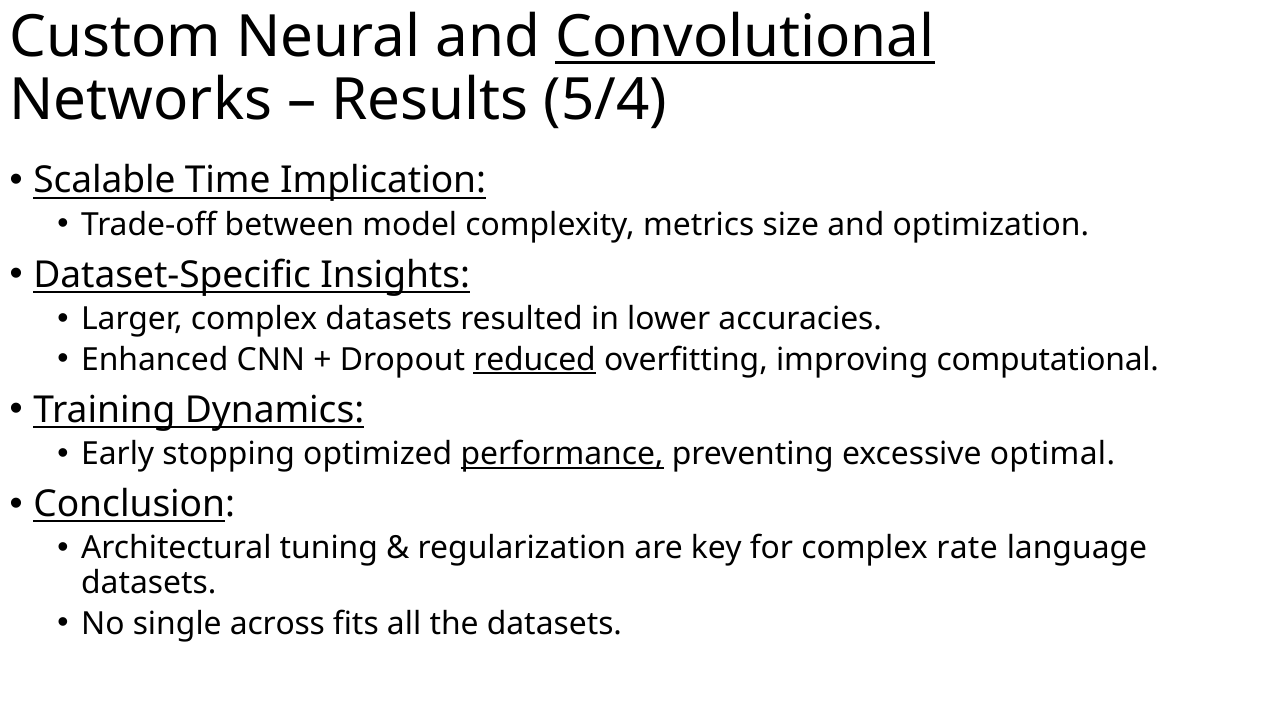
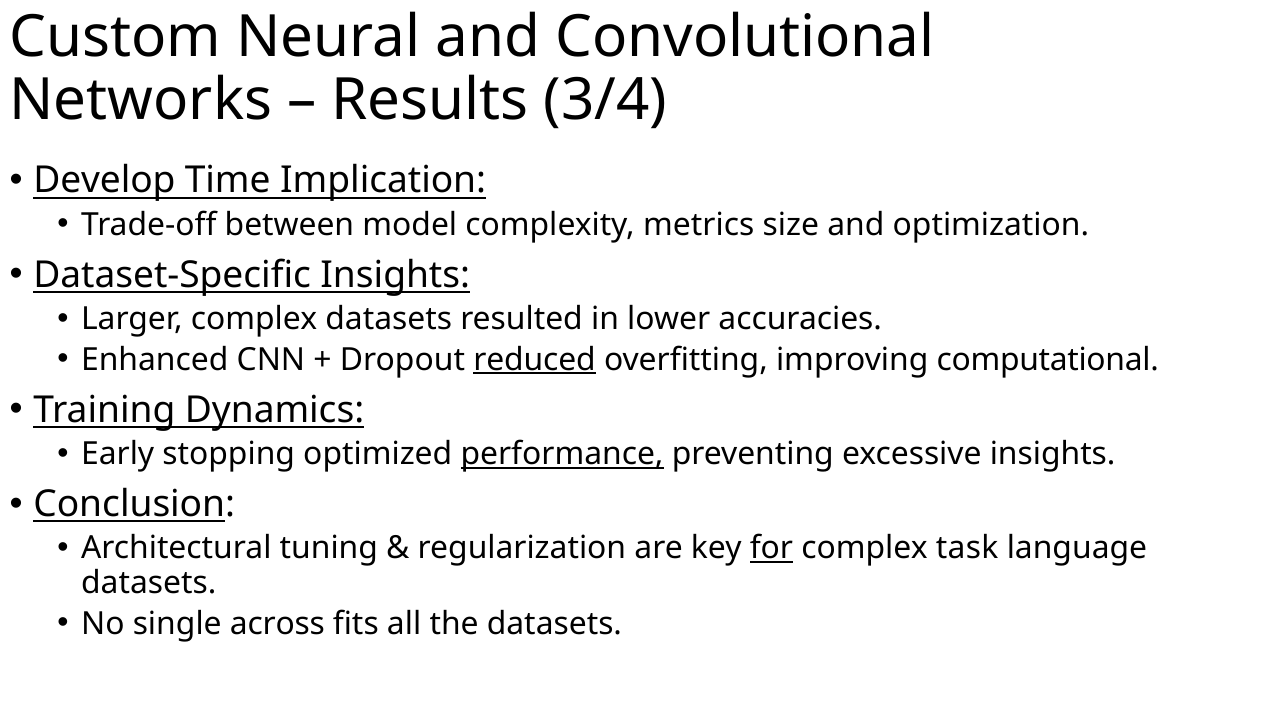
Convolutional underline: present -> none (745, 37)
5/4: 5/4 -> 3/4 (606, 100)
Scalable: Scalable -> Develop (104, 181)
excessive optimal: optimal -> insights (1053, 454)
for underline: none -> present (771, 548)
rate: rate -> task (967, 548)
